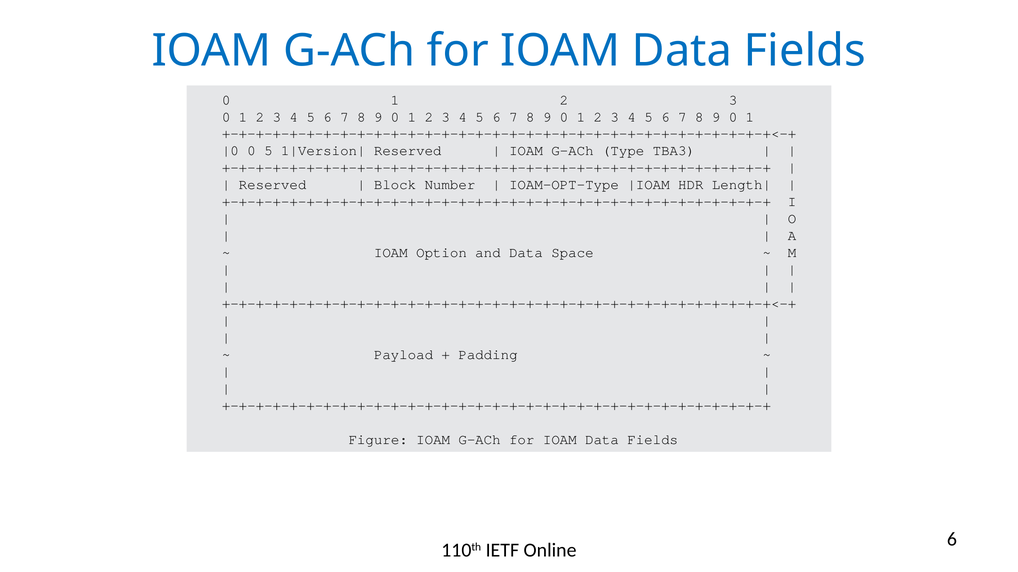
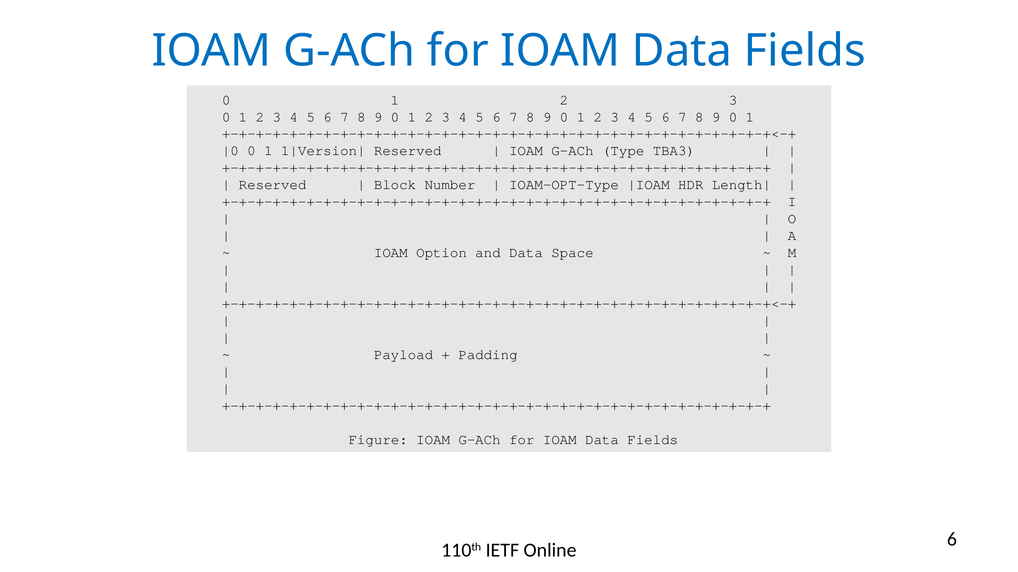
5: 5 -> 1 (268, 151)
